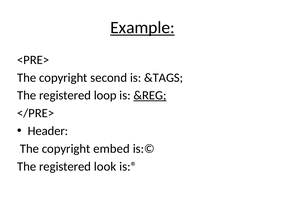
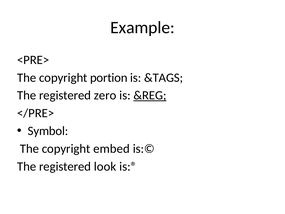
Example underline: present -> none (142, 28)
second: second -> portion (109, 78)
loop: loop -> zero (105, 95)
Header: Header -> Symbol (48, 131)
